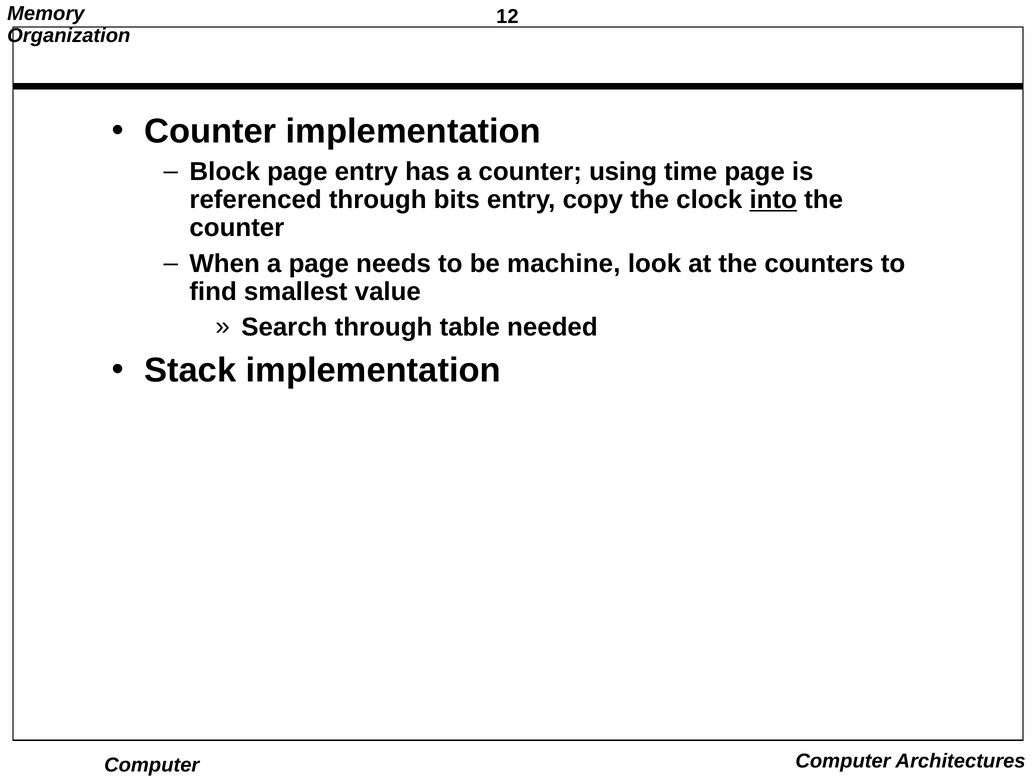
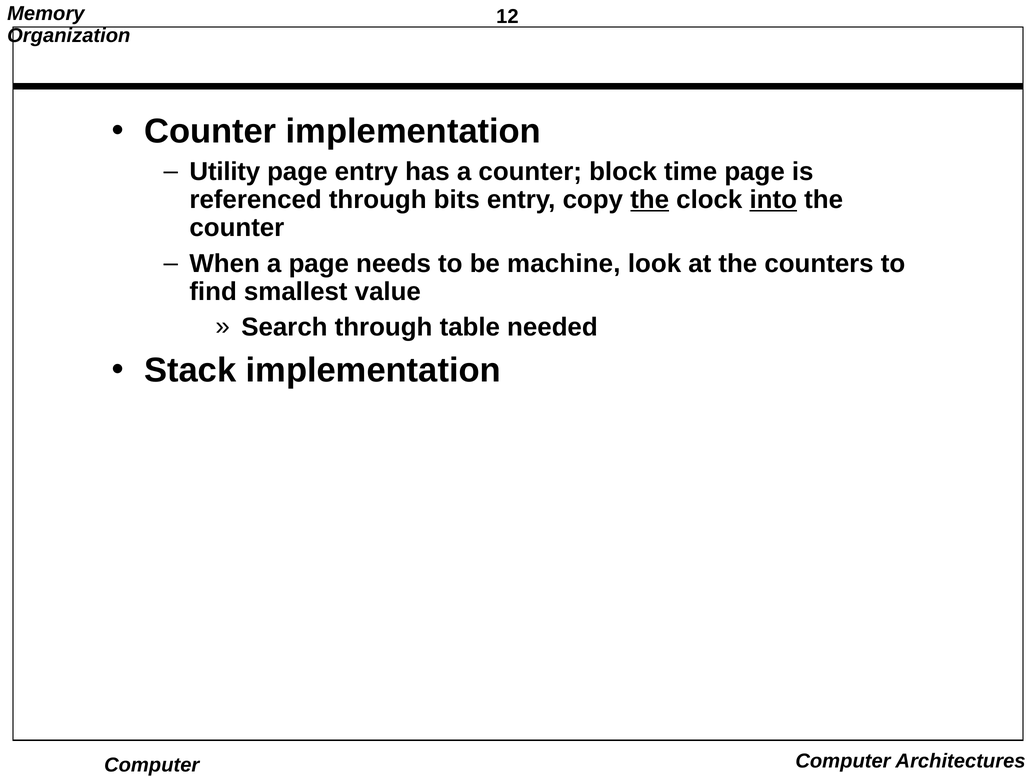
Block: Block -> Utility (225, 172)
using: using -> block (623, 172)
the underline: none -> present (650, 200)
